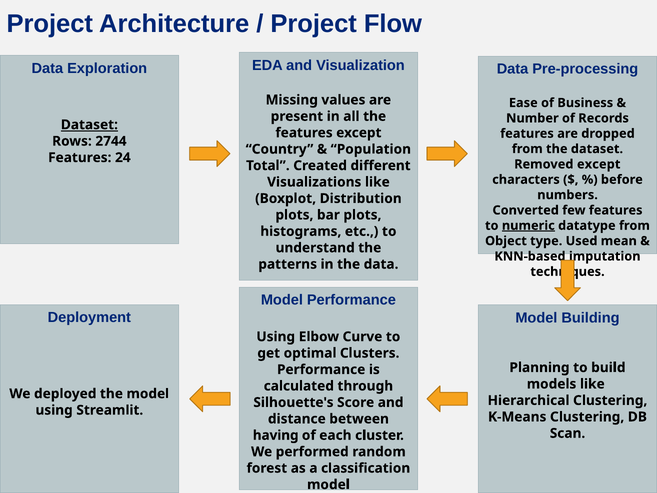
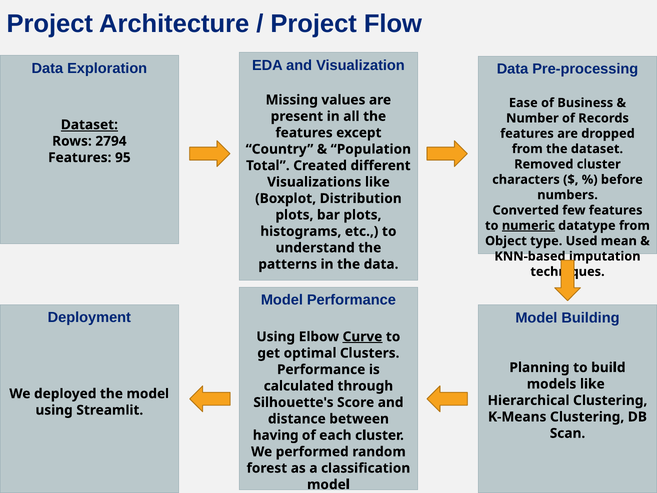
2744: 2744 -> 2794 (111, 141)
24: 24 -> 95 (123, 158)
Removed except: except -> cluster (599, 164)
Curve underline: none -> present (362, 337)
